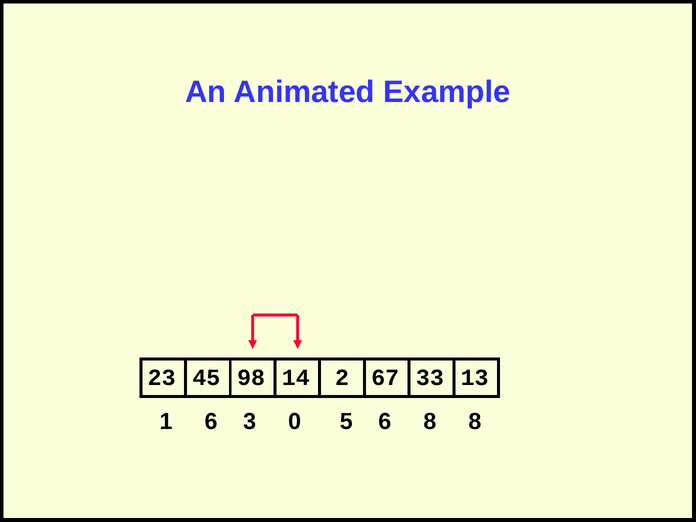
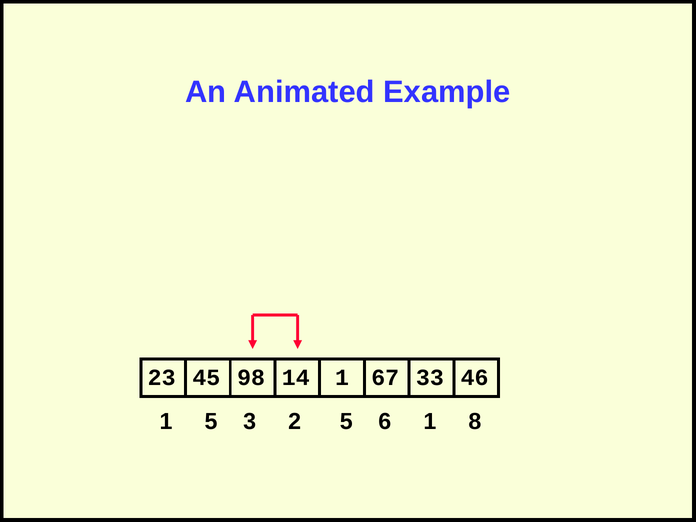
14 2: 2 -> 1 (342, 378)
13: 13 -> 46 (475, 378)
1 6: 6 -> 5 (211, 422)
0: 0 -> 2 (295, 422)
6 8: 8 -> 1 (430, 422)
